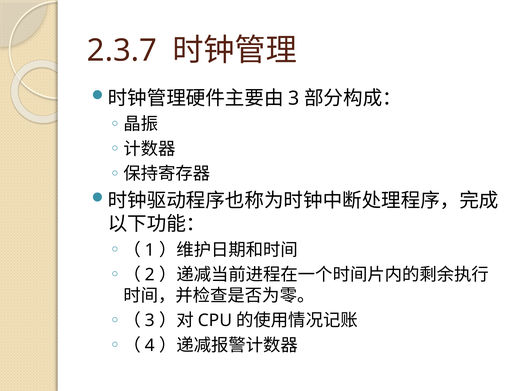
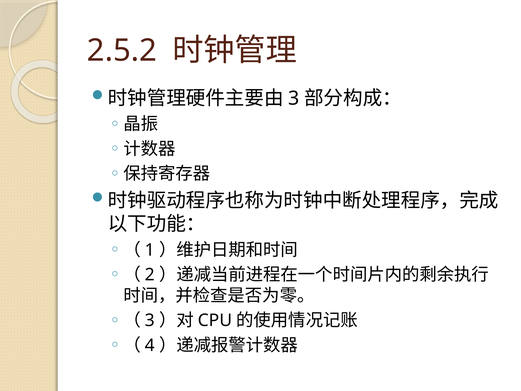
2.3.7: 2.3.7 -> 2.5.2 (122, 50)
